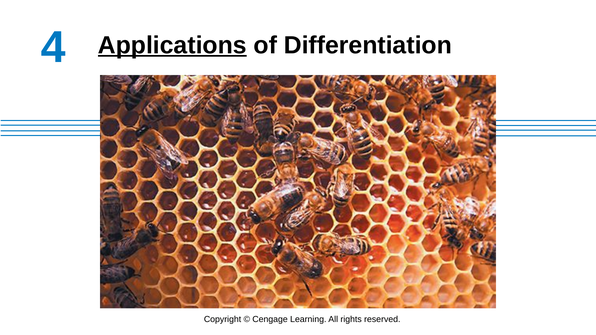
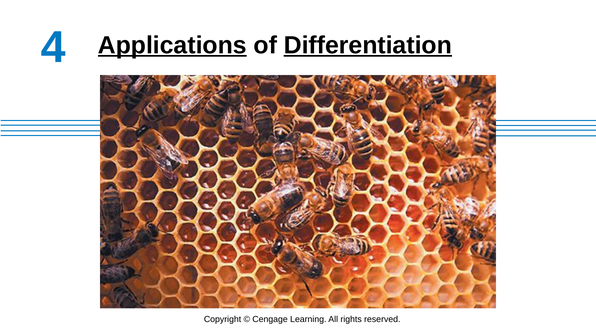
Differentiation underline: none -> present (368, 45)
